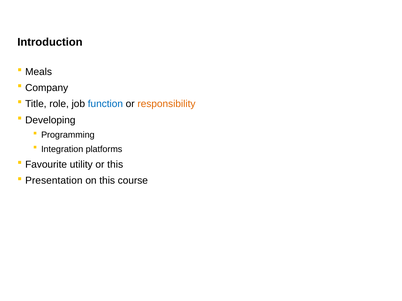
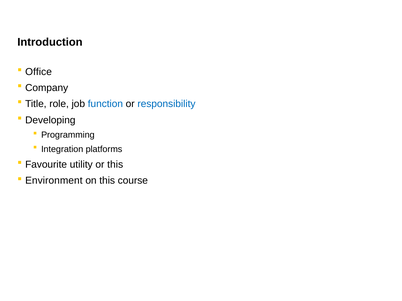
Meals: Meals -> Office (39, 72)
responsibility colour: orange -> blue (166, 104)
Presentation: Presentation -> Environment (54, 181)
